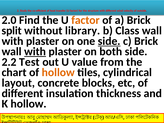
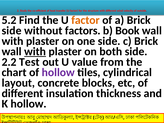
2.0: 2.0 -> 5.2 (9, 20)
split: split -> side (12, 31)
library: library -> factors (83, 31)
Class: Class -> Book (127, 31)
side underline: present -> none (109, 41)
hollow colour: orange -> purple (58, 72)
